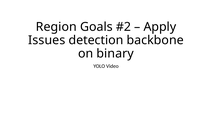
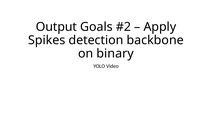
Region: Region -> Output (56, 27)
Issues: Issues -> Spikes (47, 40)
